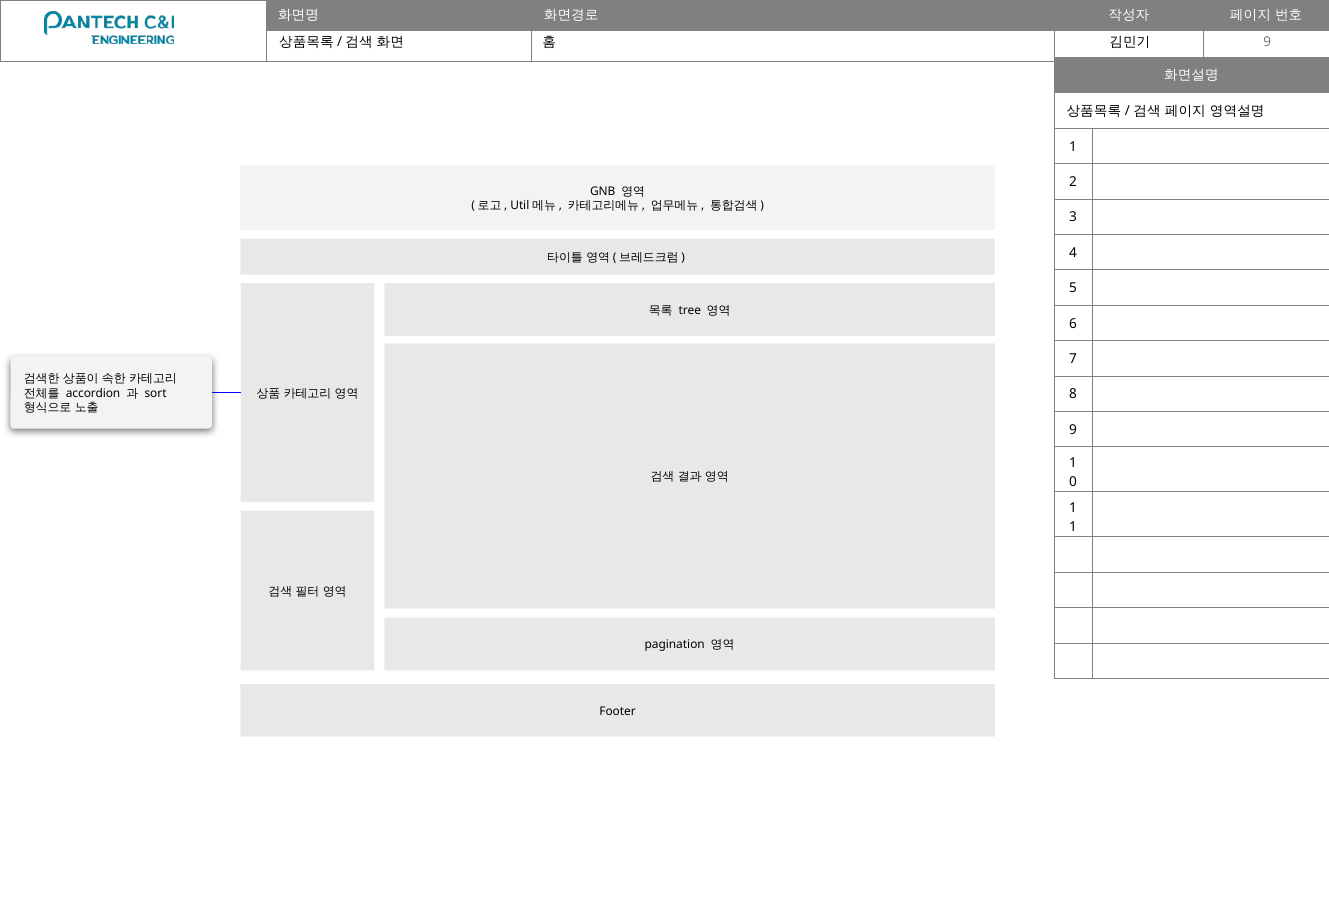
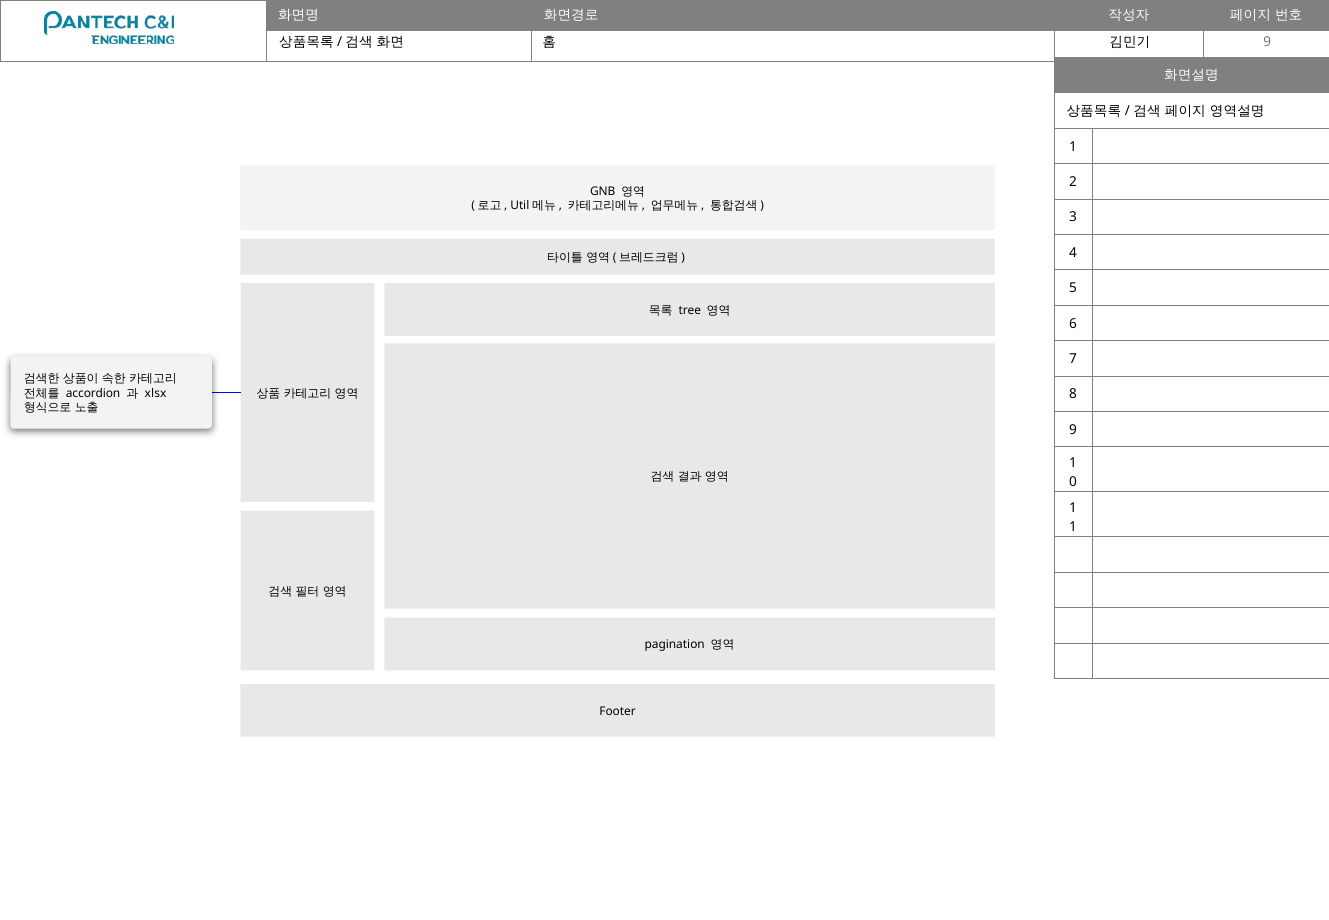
sort: sort -> xlsx (156, 393)
